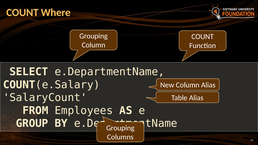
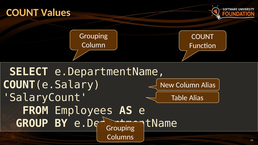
Where: Where -> Values (56, 13)
